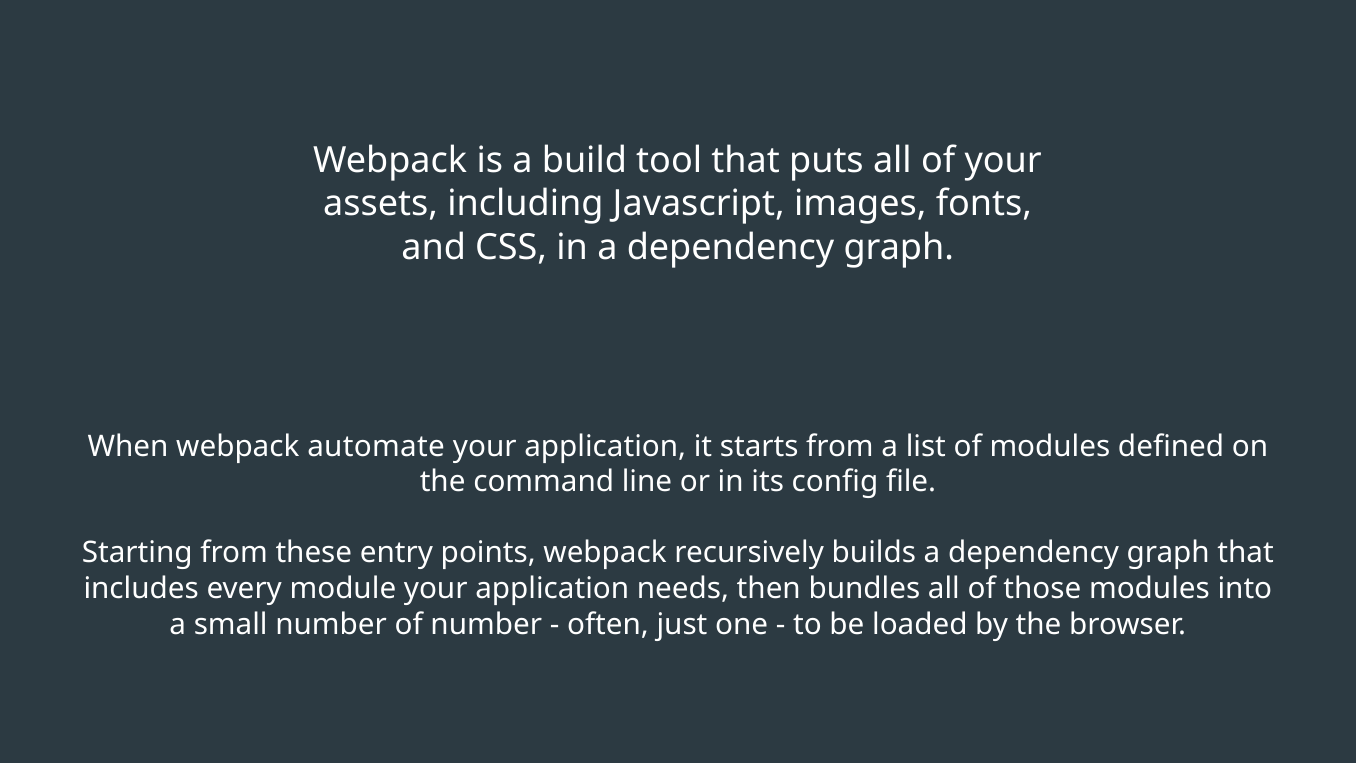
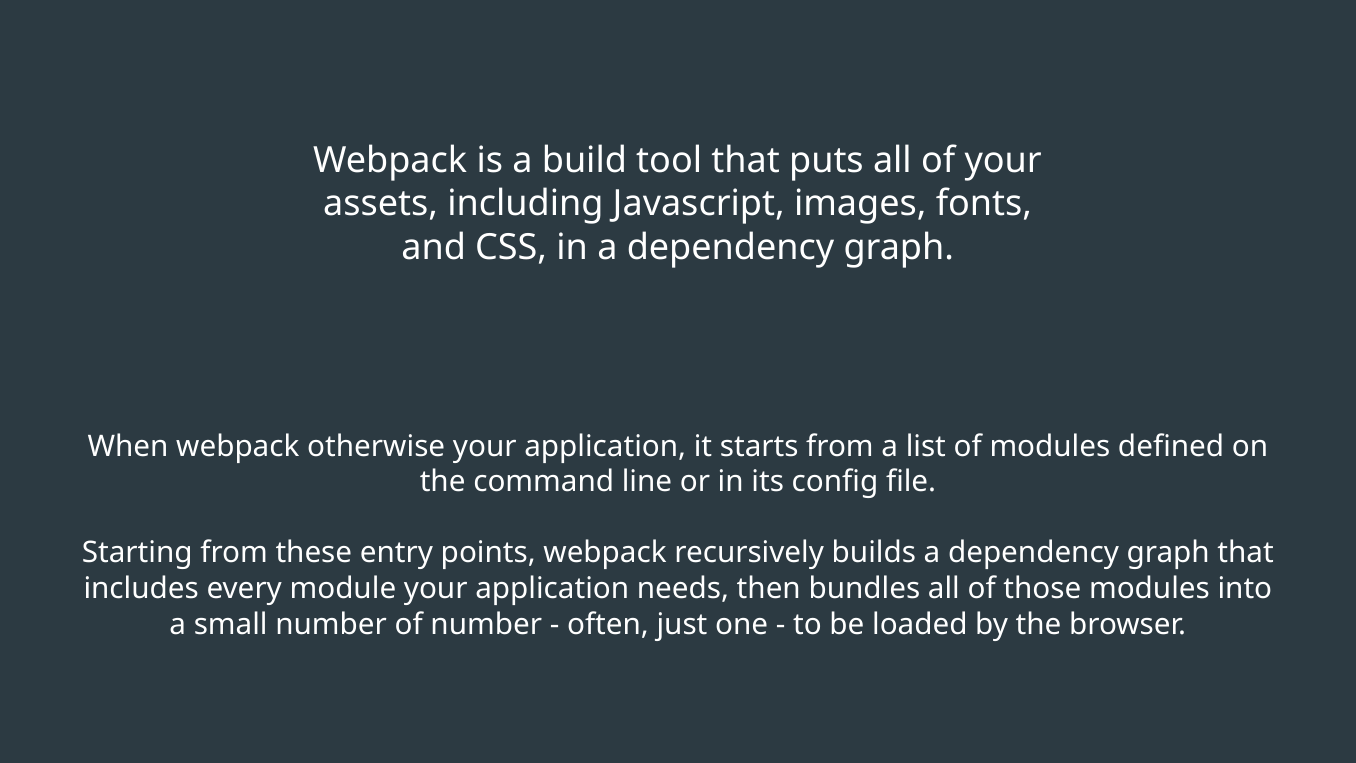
automate: automate -> otherwise (376, 446)
